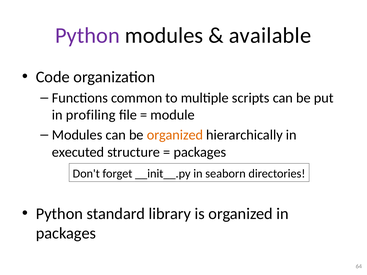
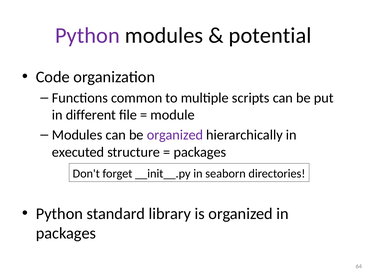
available: available -> potential (270, 36)
profiling: profiling -> different (91, 115)
organized colour: orange -> purple (175, 135)
